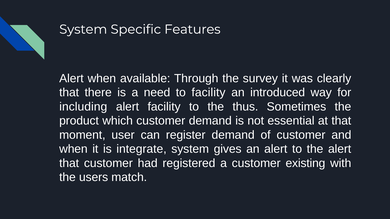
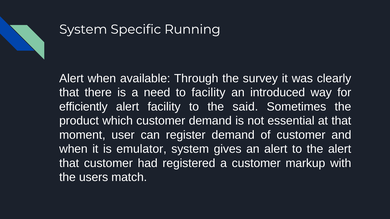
Features: Features -> Running (192, 29)
including: including -> efficiently (83, 107)
thus: thus -> said (245, 107)
integrate: integrate -> emulator (141, 149)
existing: existing -> markup (305, 163)
